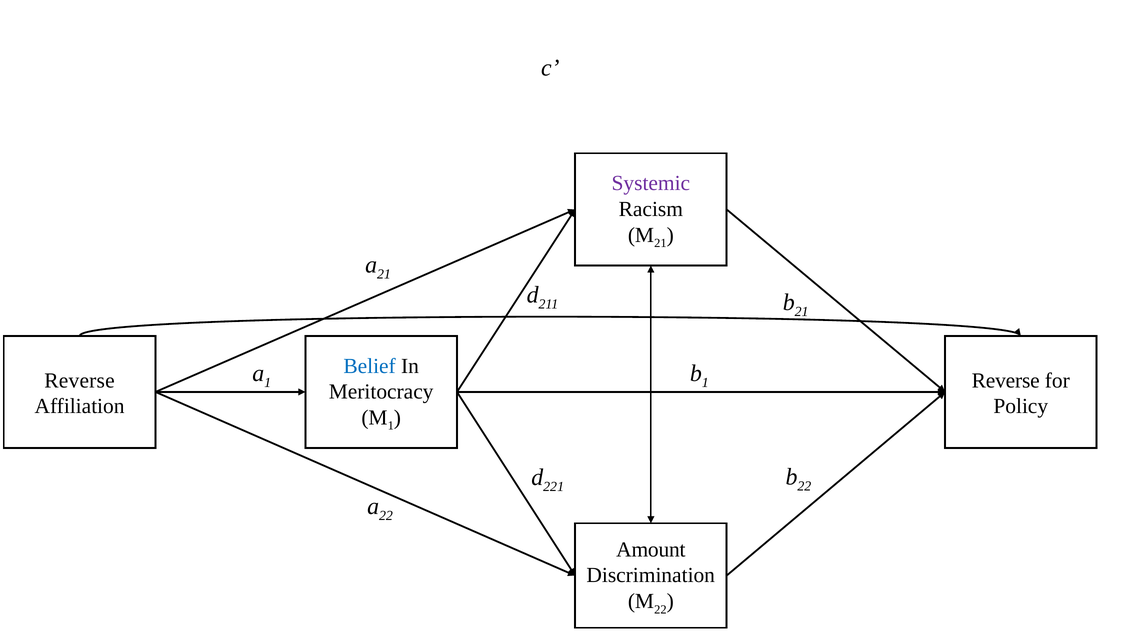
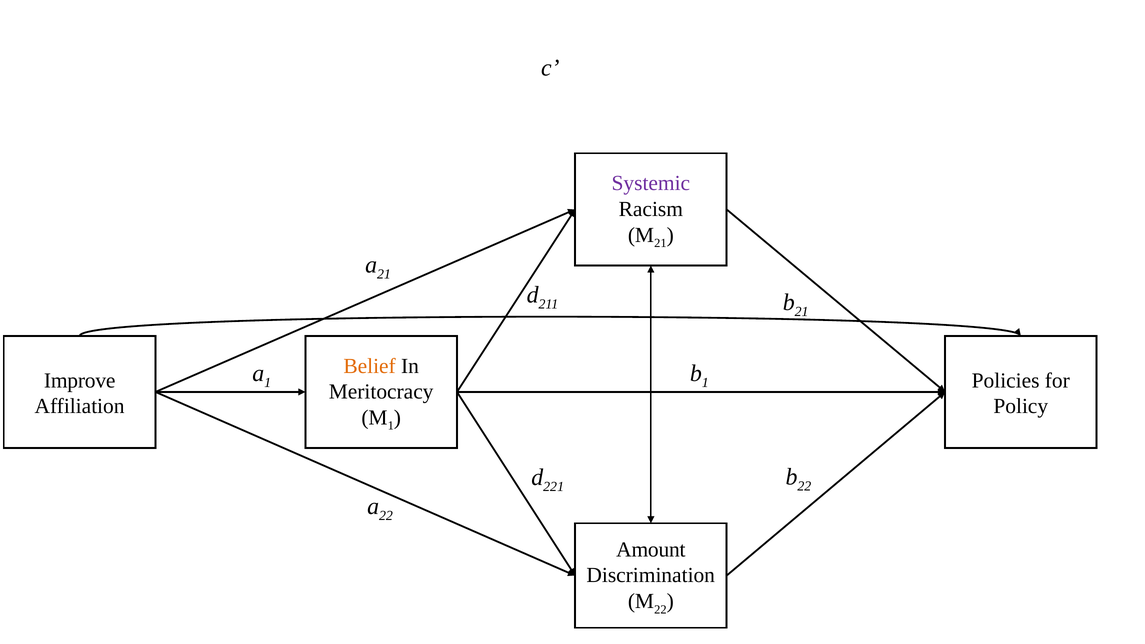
Belief colour: blue -> orange (370, 366)
Reverse: Reverse -> Improve (80, 381)
Reverse: Reverse -> Policies (1006, 381)
